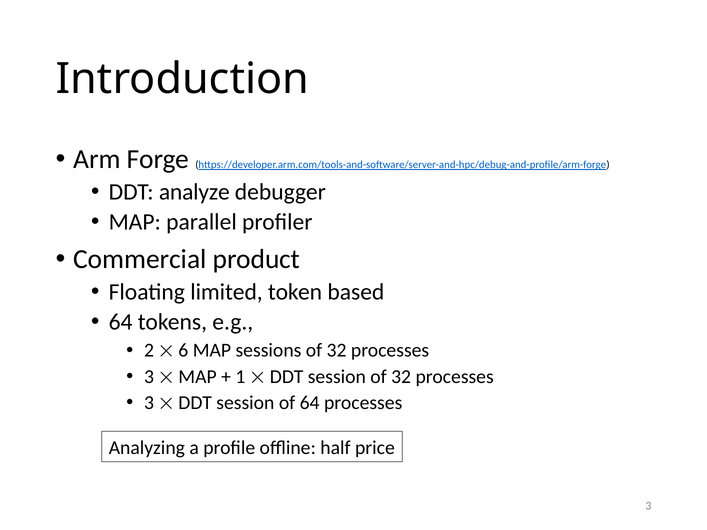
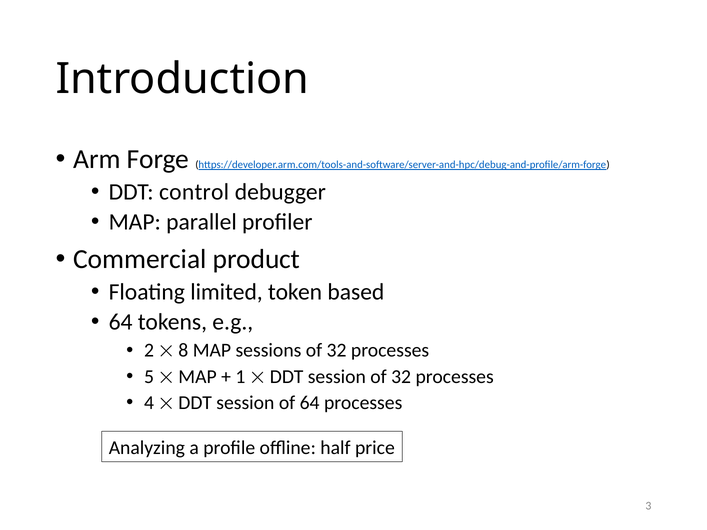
analyze: analyze -> control (194, 192)
6: 6 -> 8 (183, 351)
3: 3 -> 5 (149, 377)
3: 3 -> 4 (149, 403)
